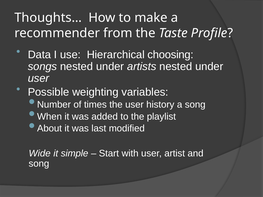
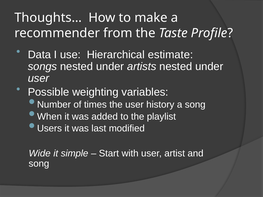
choosing: choosing -> estimate (170, 55)
About: About -> Users (49, 129)
